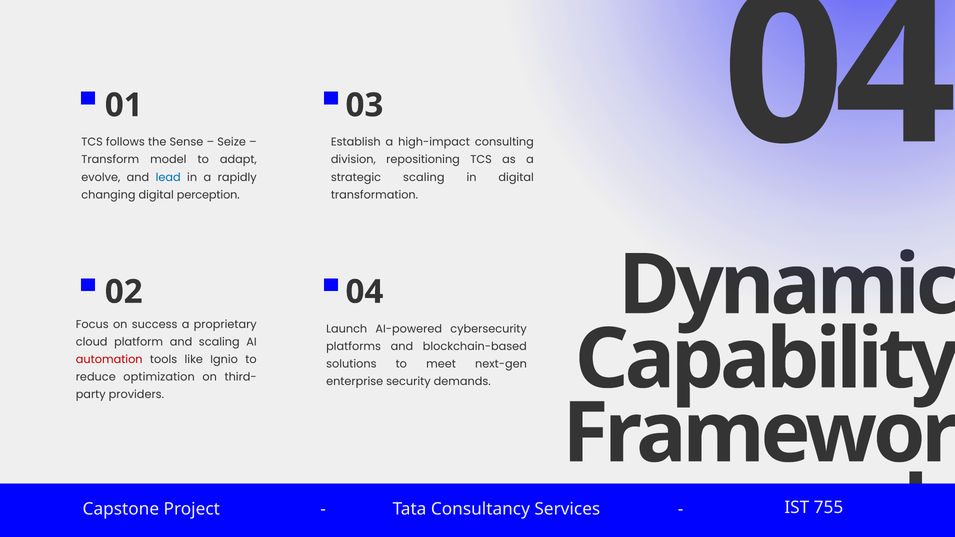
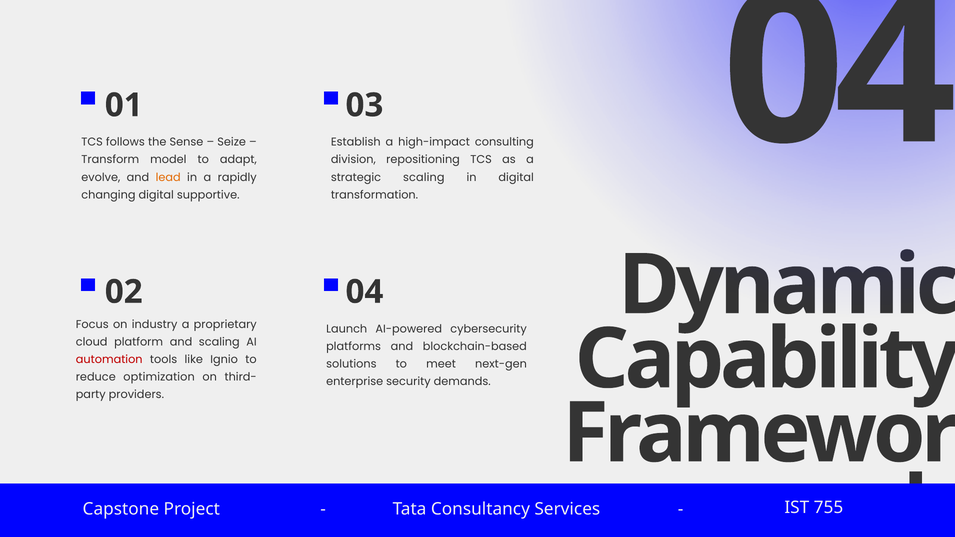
lead colour: blue -> orange (168, 177)
perception: perception -> supportive (208, 195)
success: success -> industry (155, 324)
